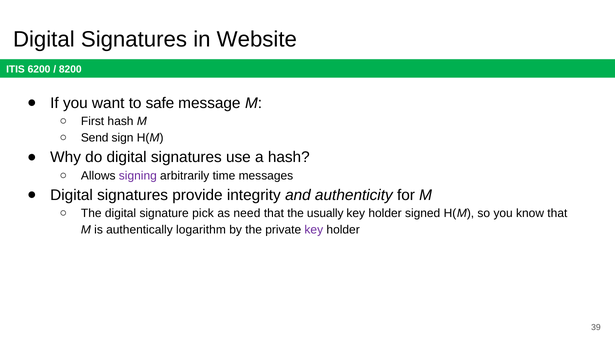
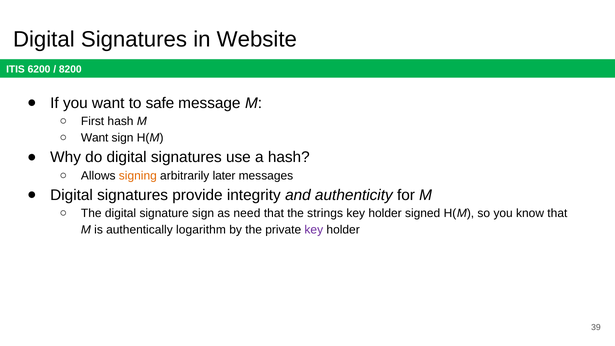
Send: Send -> Want (95, 138)
signing colour: purple -> orange (138, 176)
time: time -> later (224, 176)
signature pick: pick -> sign (203, 213)
usually: usually -> strings (325, 213)
